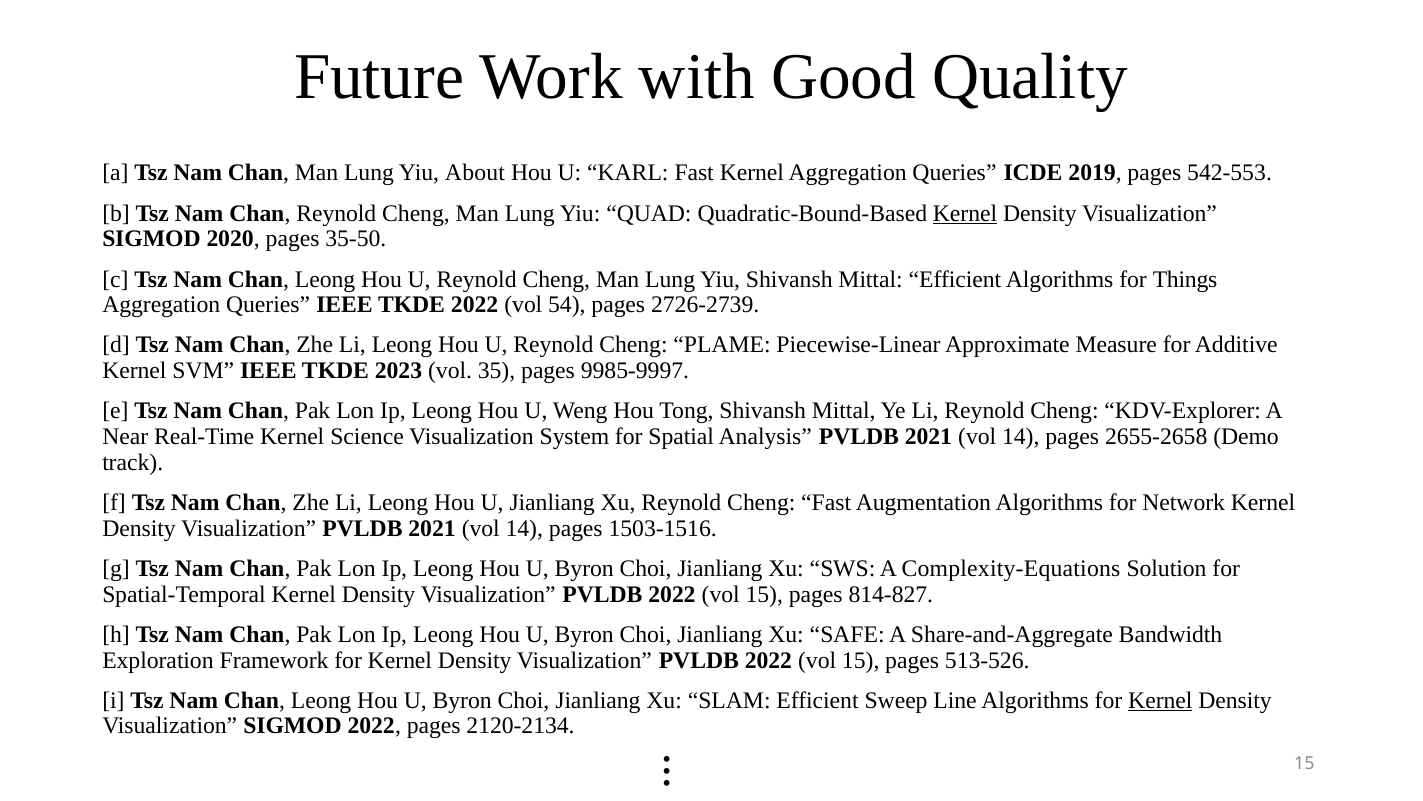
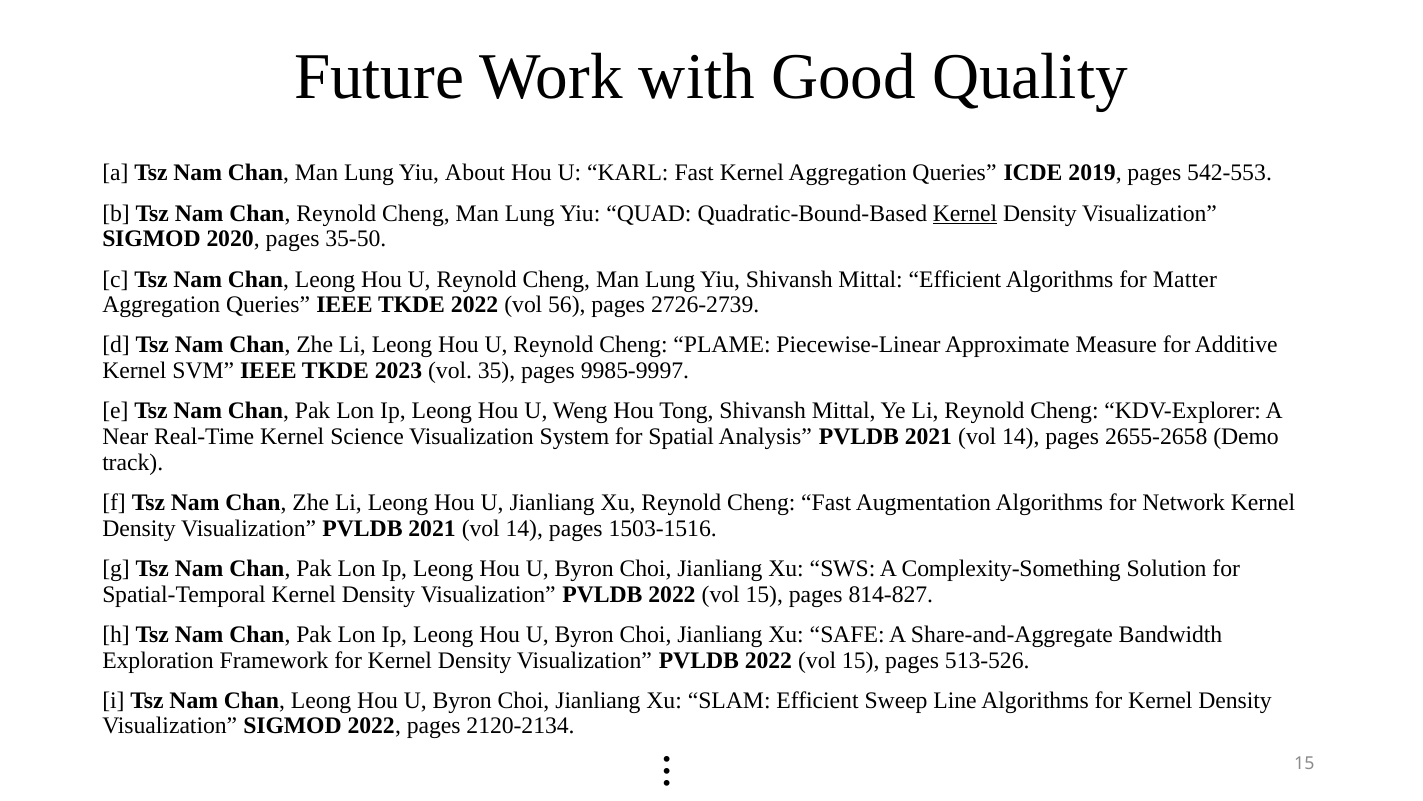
Things: Things -> Matter (1185, 279)
54: 54 -> 56 (567, 305)
Complexity-Equations: Complexity-Equations -> Complexity-Something (1011, 568)
Kernel underline: present -> none (1160, 700)
